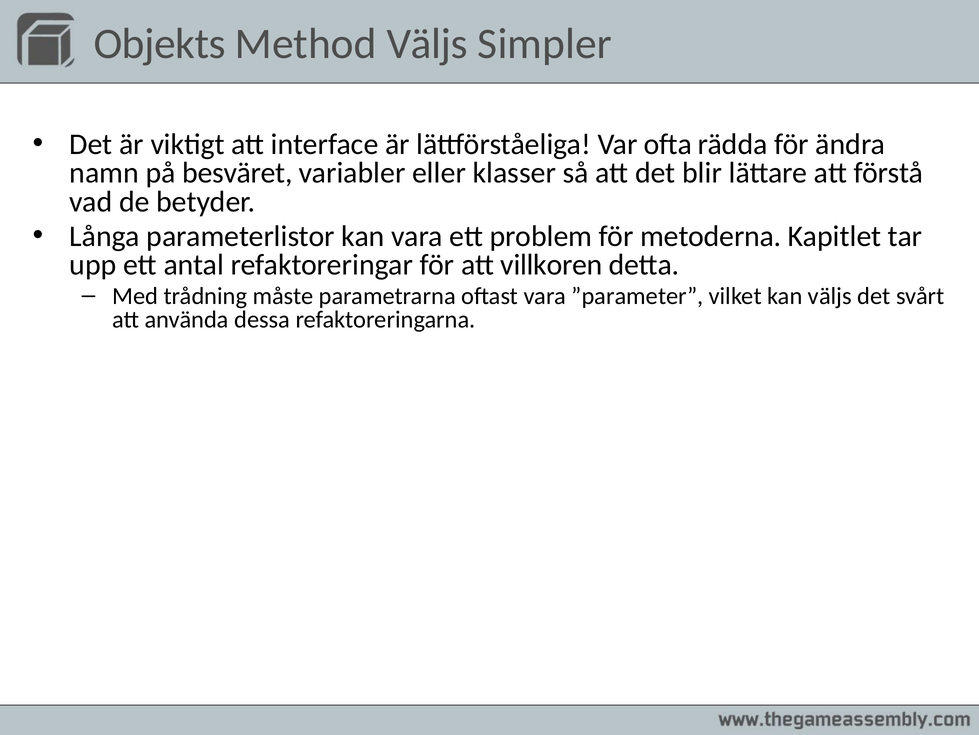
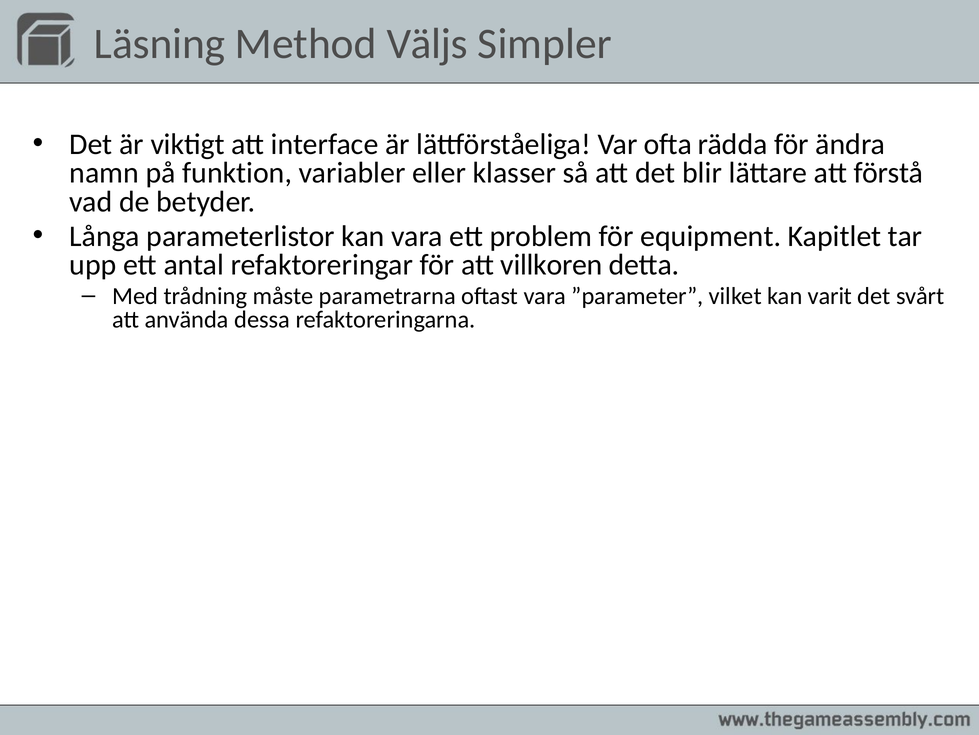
Objekts: Objekts -> Läsning (160, 44)
besväret: besväret -> funktion (237, 173)
metoderna: metoderna -> equipment (711, 236)
kan väljs: väljs -> varit (830, 296)
